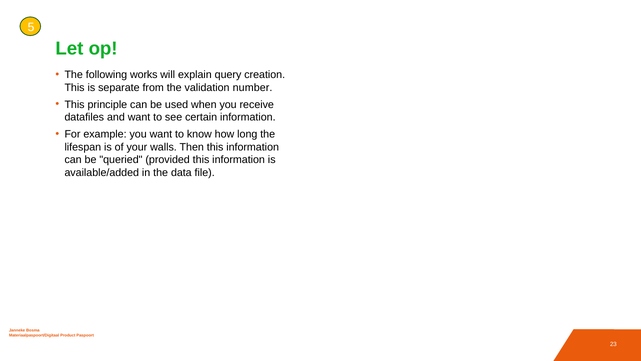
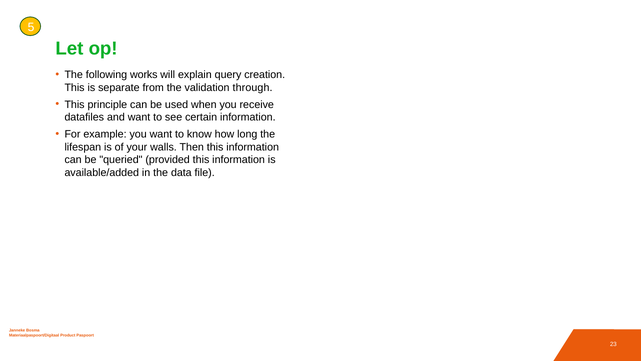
number: number -> through (253, 88)
